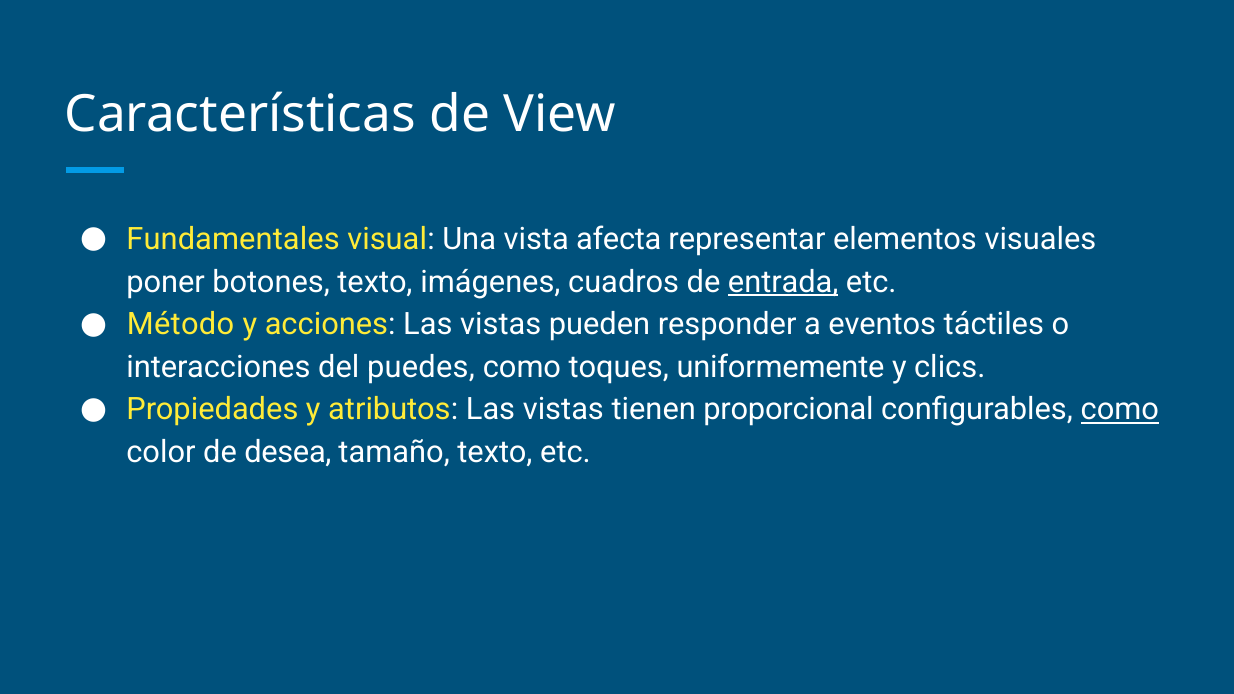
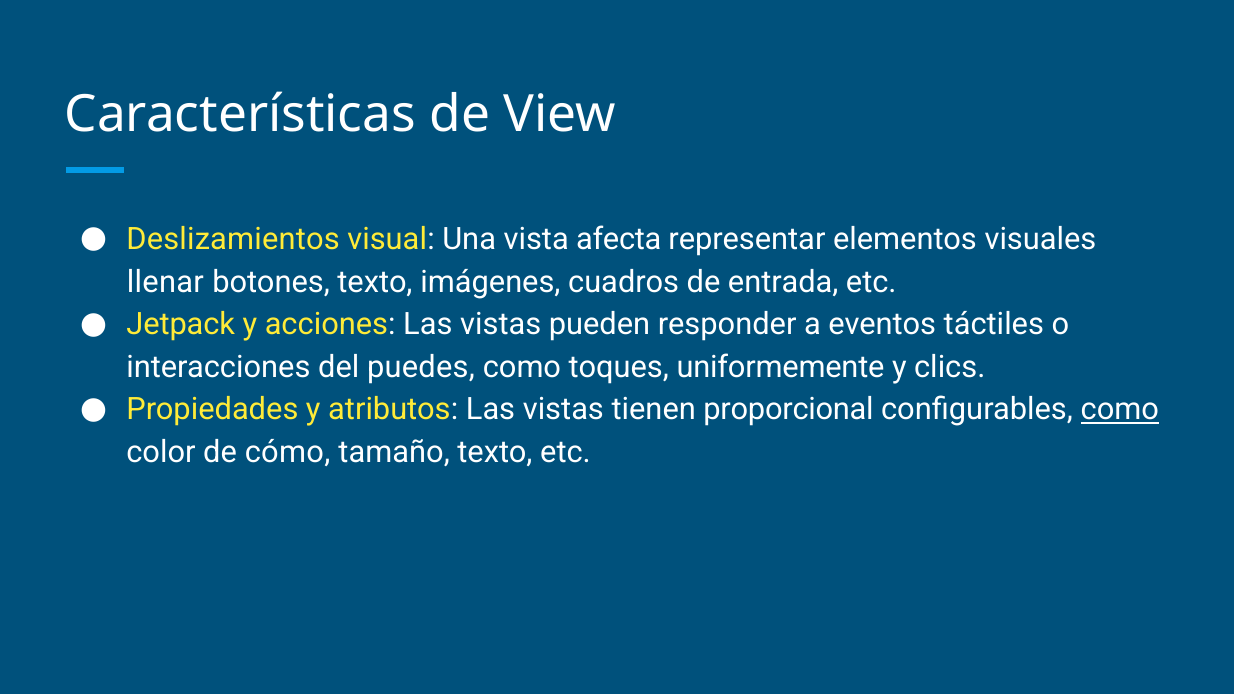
Fundamentales: Fundamentales -> Deslizamientos (233, 240)
poner: poner -> llenar (165, 282)
entrada underline: present -> none (783, 282)
Método: Método -> Jetpack (181, 325)
desea: desea -> cómo (288, 452)
